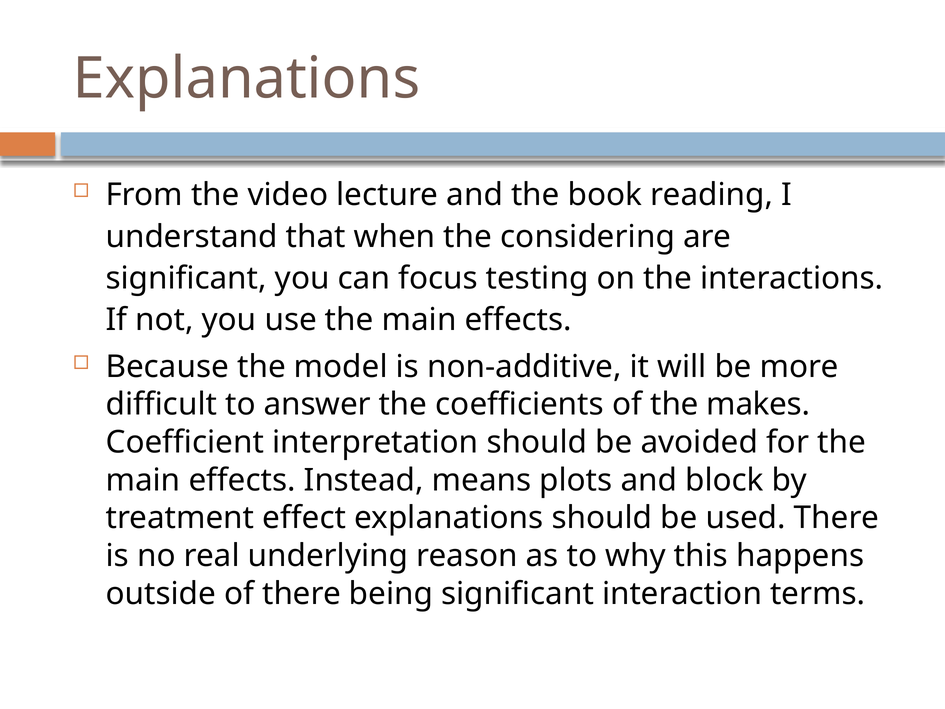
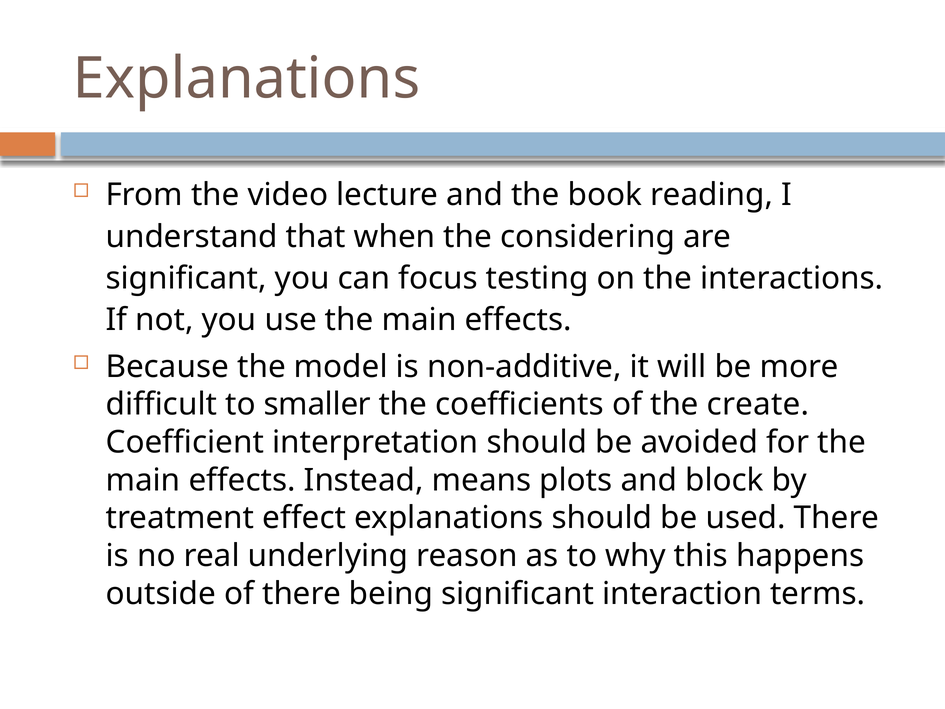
answer: answer -> smaller (317, 404)
makes: makes -> create (758, 404)
